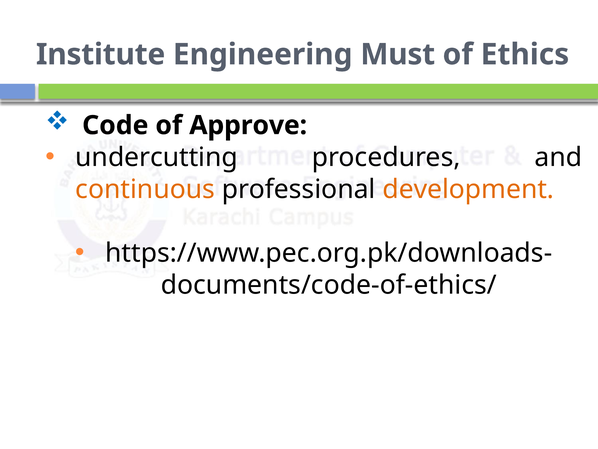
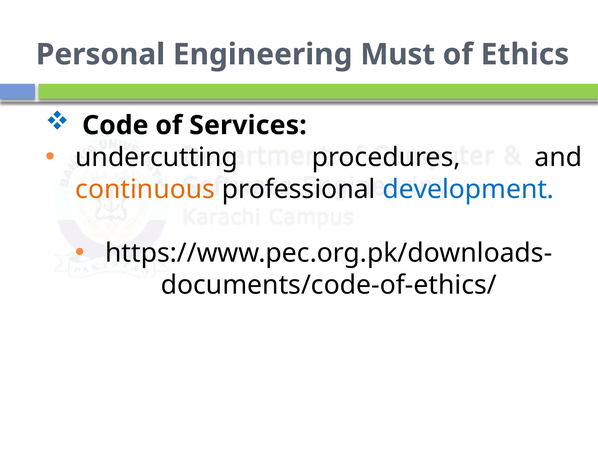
Institute: Institute -> Personal (100, 54)
Approve: Approve -> Services (248, 125)
development colour: orange -> blue (468, 189)
